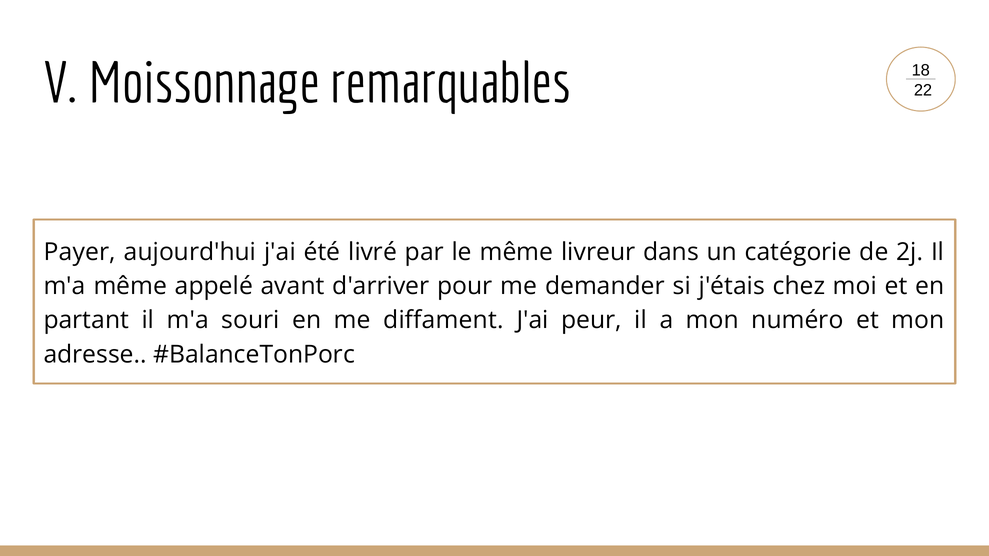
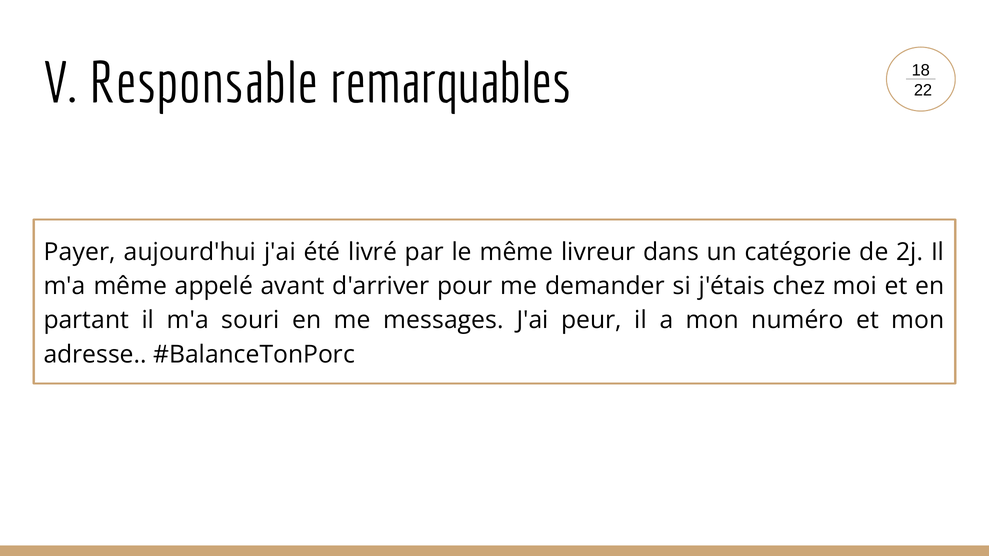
Moissonnage: Moissonnage -> Responsable (204, 84)
diffament: diffament -> messages (443, 320)
